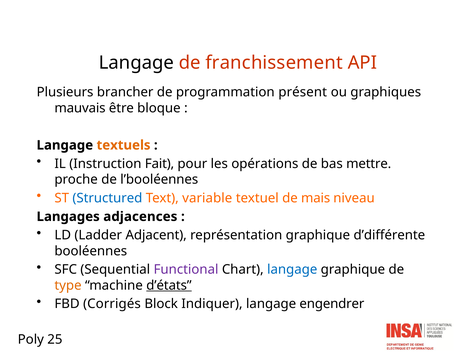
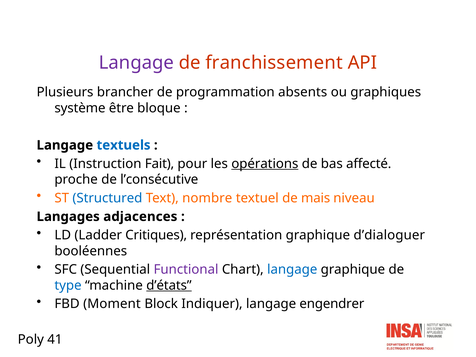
Langage colour: black -> purple (136, 63)
présent: présent -> absents (303, 92)
mauvais: mauvais -> système (80, 108)
textuels colour: orange -> blue (124, 145)
opérations underline: none -> present (265, 164)
mettre: mettre -> affecté (369, 164)
l’booléennes: l’booléennes -> l’consécutive (159, 180)
variable: variable -> nombre (207, 198)
Adjacent: Adjacent -> Critiques (156, 235)
d’différente: d’différente -> d’dialoguer (389, 235)
type colour: orange -> blue (68, 285)
Corrigés: Corrigés -> Moment (112, 304)
25: 25 -> 41 (55, 339)
